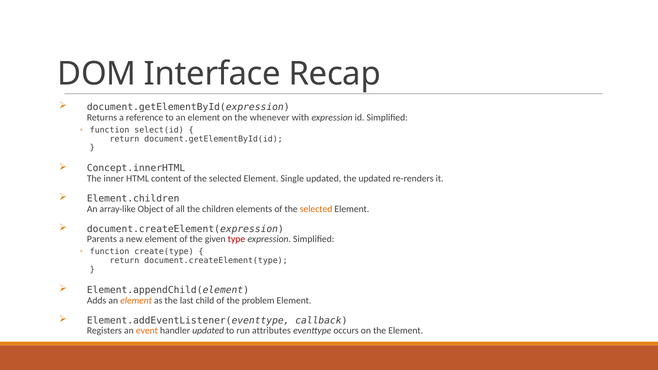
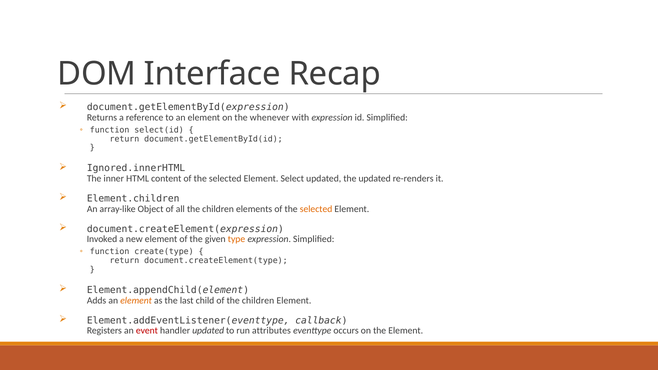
Concept.innerHTML: Concept.innerHTML -> Ignored.innerHTML (136, 168)
Single: Single -> Select (292, 179)
Parents: Parents -> Invoked (102, 239)
type colour: red -> orange (236, 239)
of the problem: problem -> children (258, 300)
event colour: orange -> red (147, 331)
